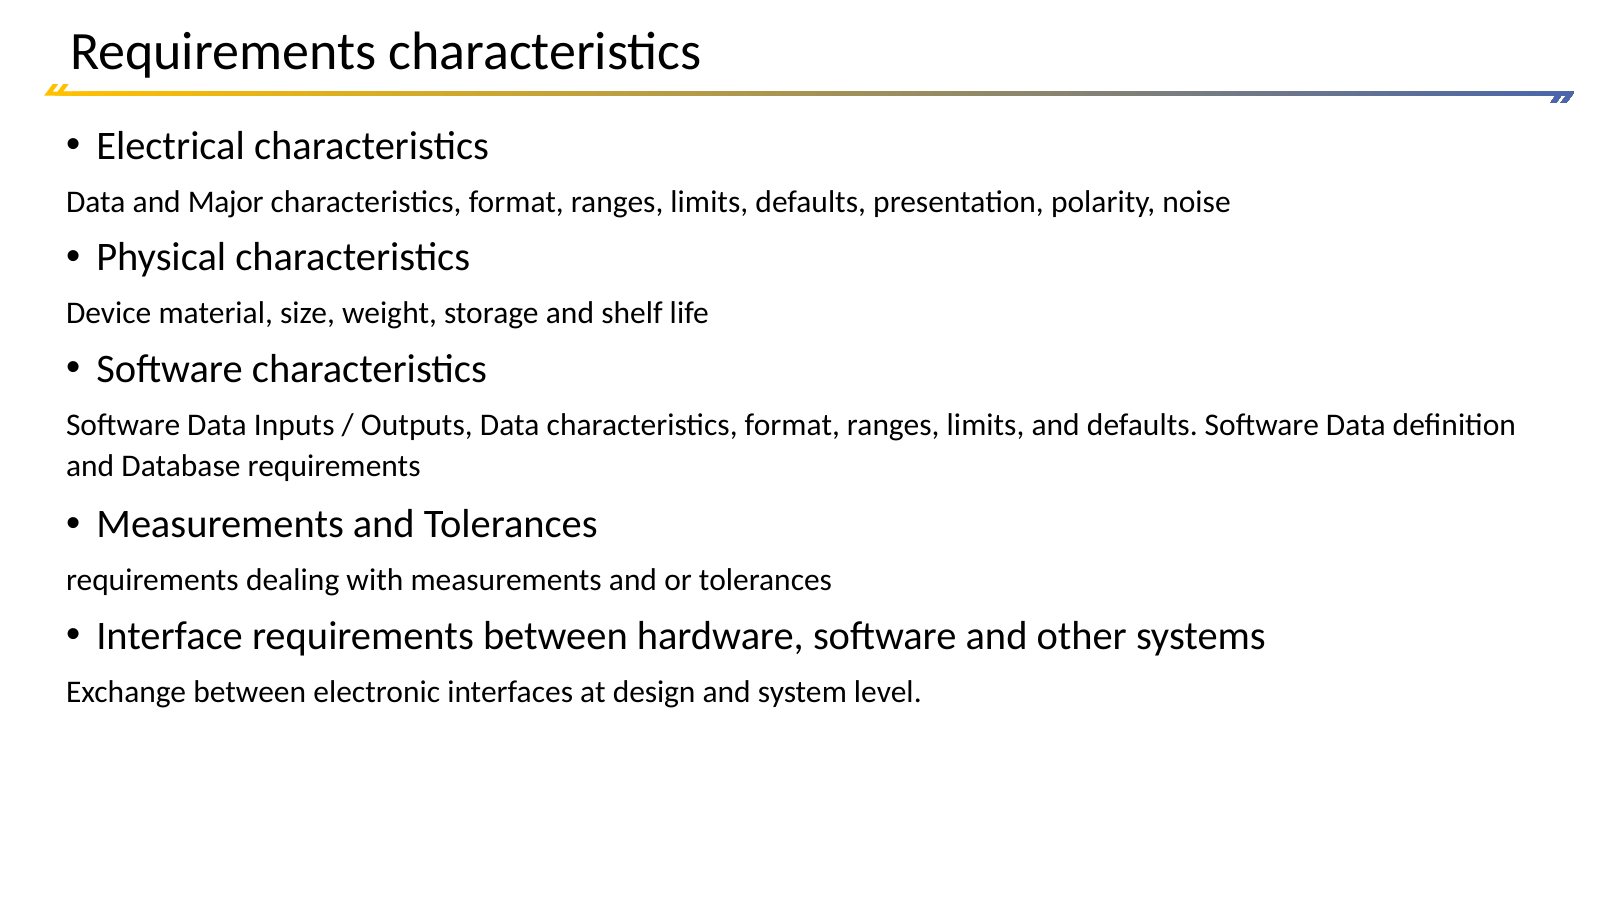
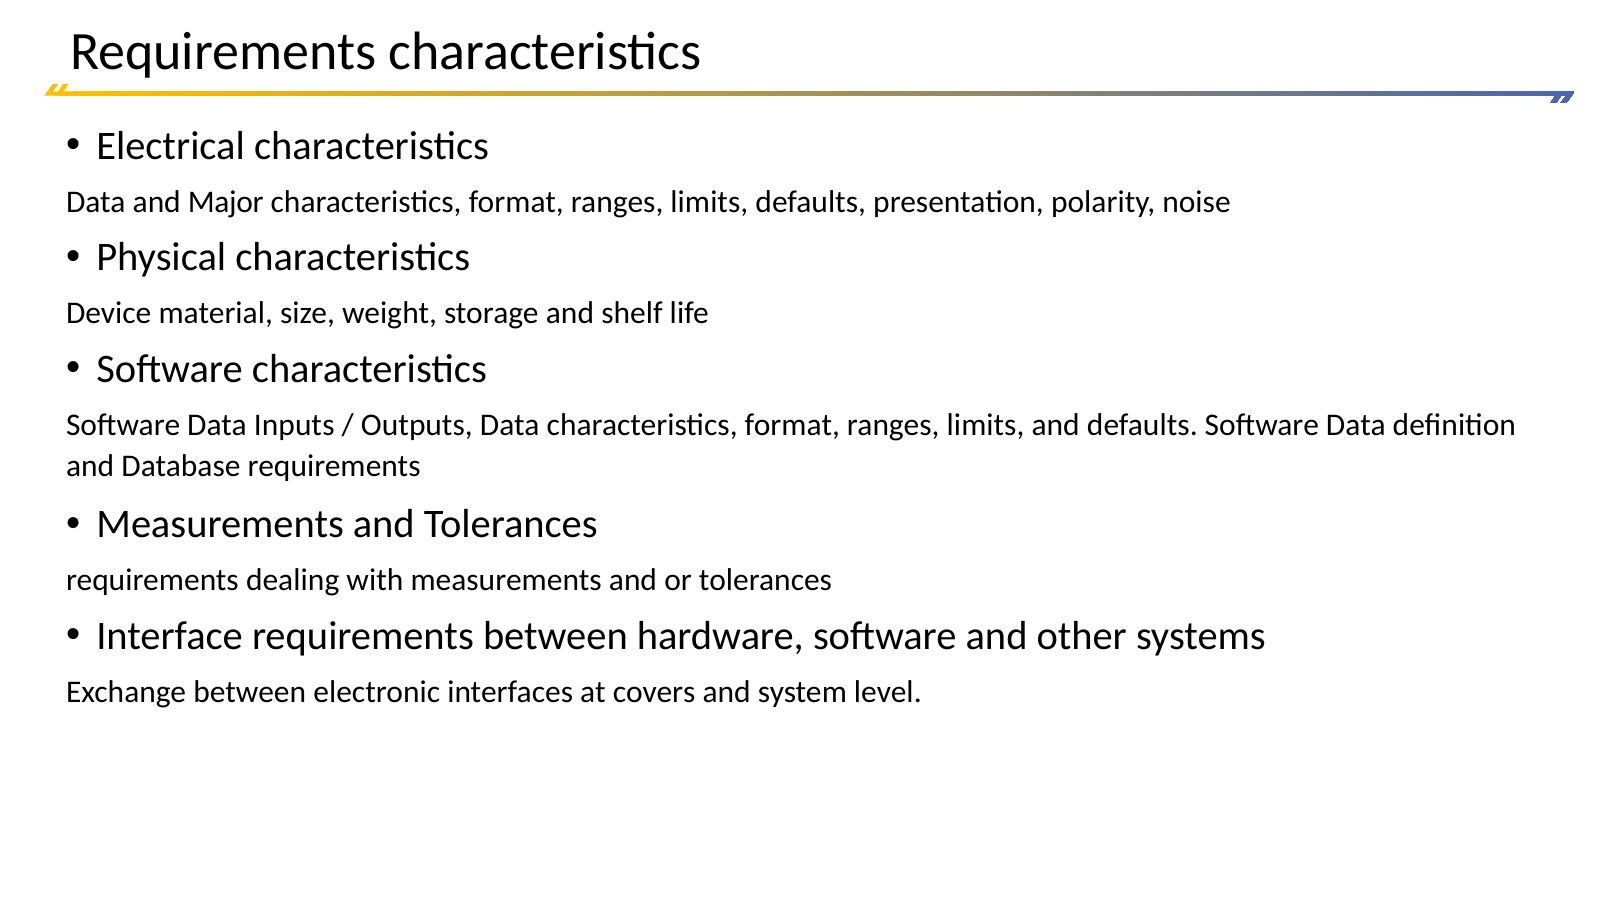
design: design -> covers (654, 691)
